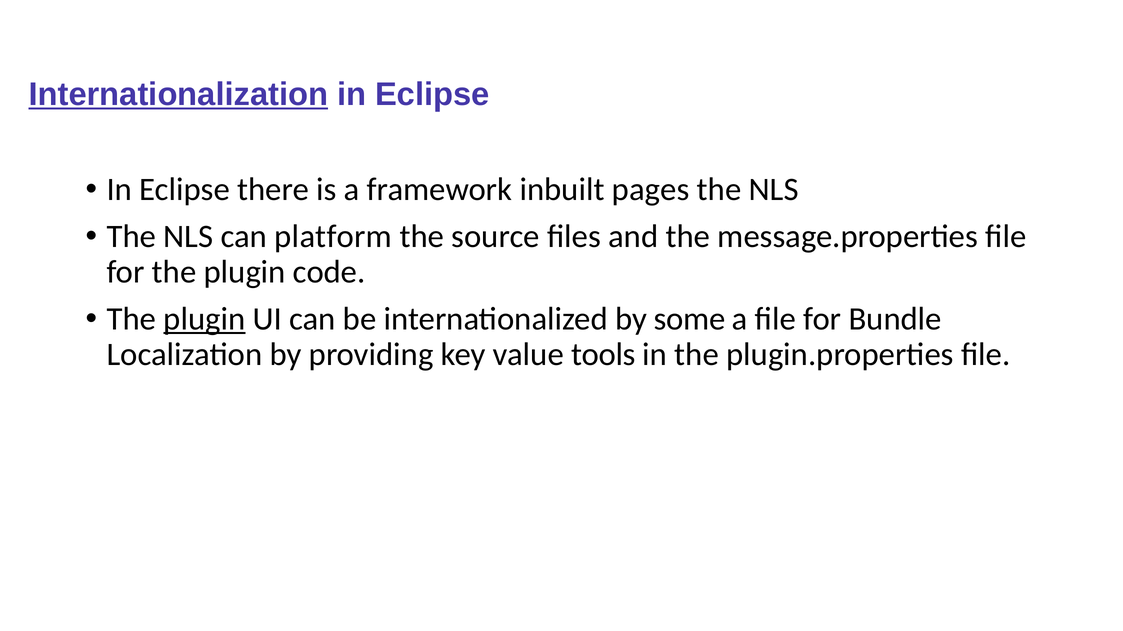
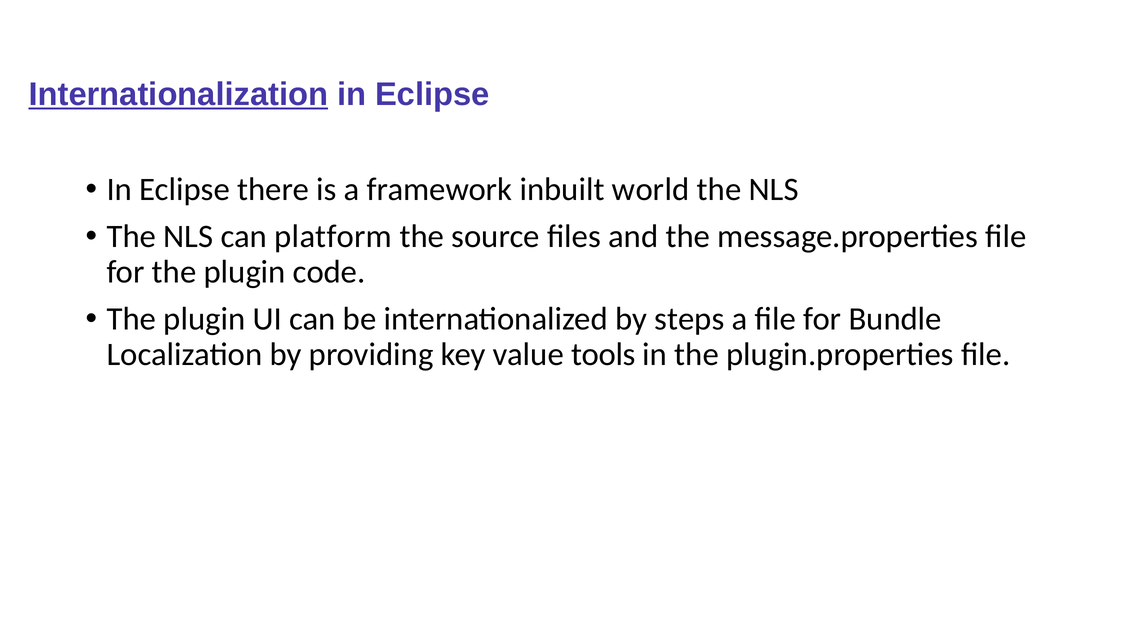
pages: pages -> world (651, 190)
plugin underline: present -> none (204, 319)
some: some -> steps (689, 319)
